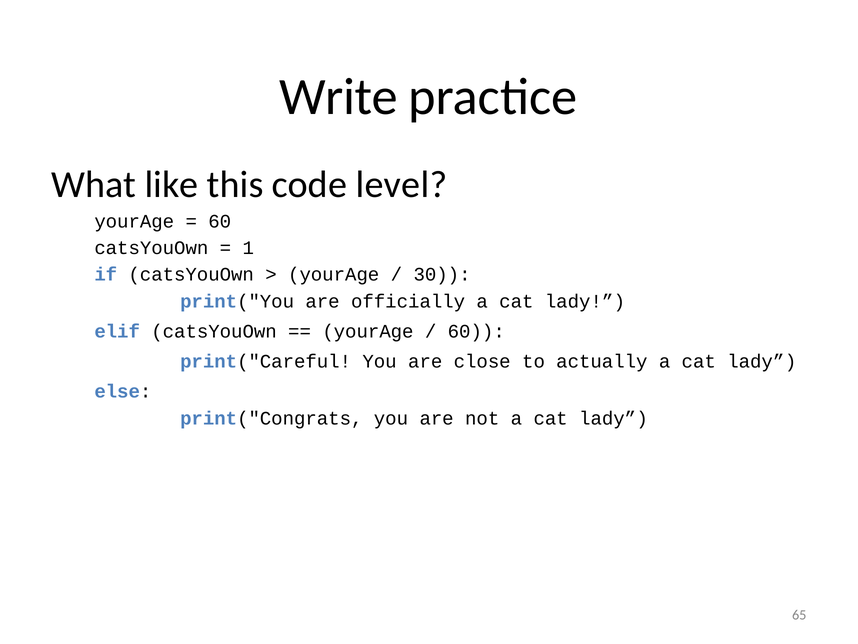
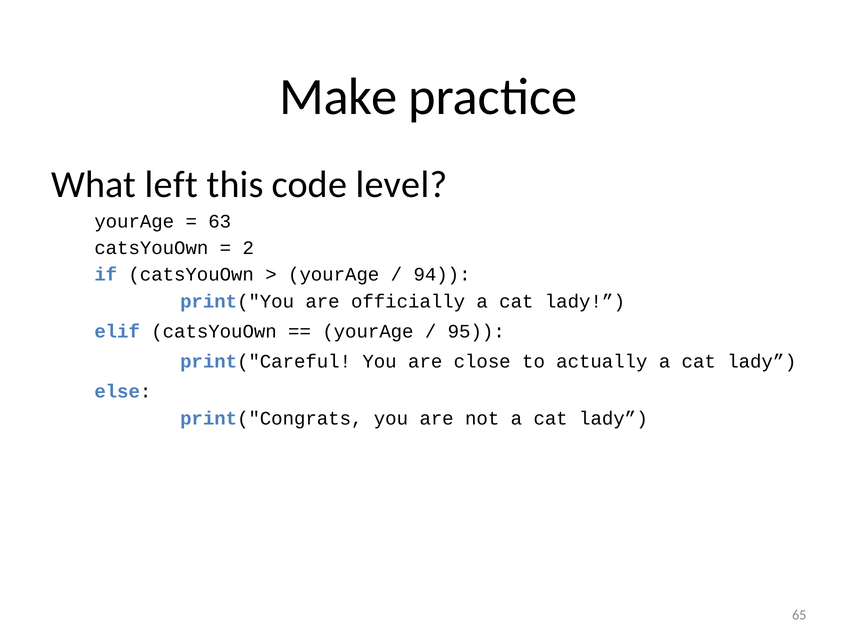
Write: Write -> Make (338, 97)
like: like -> left (171, 184)
60: 60 -> 63 (220, 221)
1: 1 -> 2 (248, 248)
30: 30 -> 94 (442, 274)
60: 60 -> 95 (476, 331)
